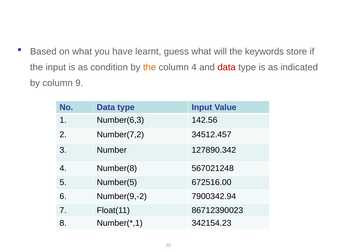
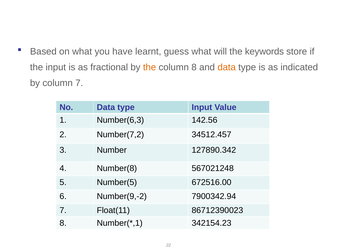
condition: condition -> fractional (109, 67)
column 4: 4 -> 8 (194, 67)
data colour: red -> orange (227, 67)
column 9: 9 -> 7 (79, 83)
